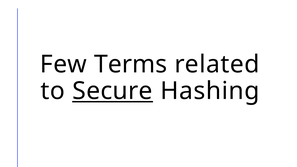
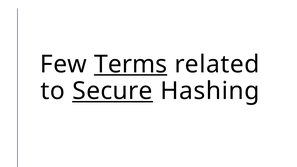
Terms underline: none -> present (131, 64)
